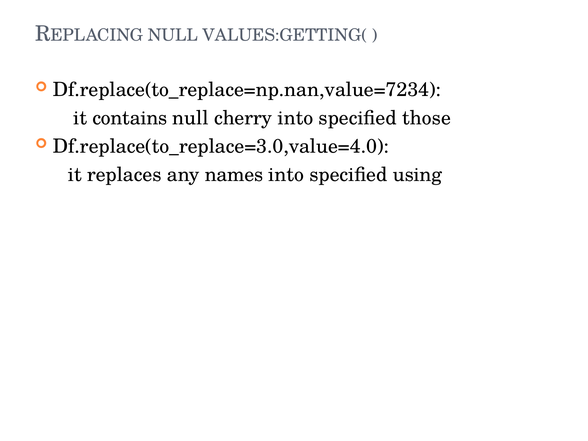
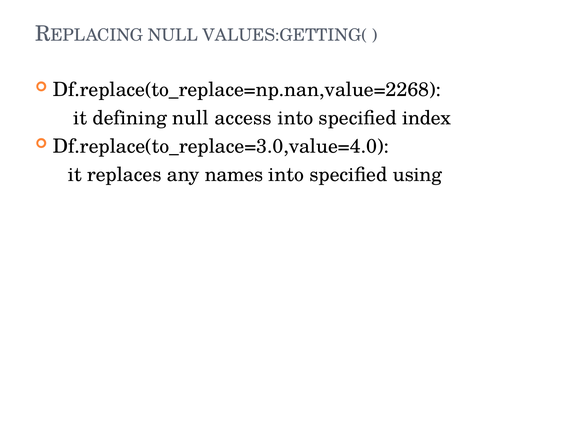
Df.replace(to_replace=np.nan,value=7234: Df.replace(to_replace=np.nan,value=7234 -> Df.replace(to_replace=np.nan,value=2268 (247, 90)
contains: contains -> defining (130, 118)
cherry: cherry -> access (243, 118)
those: those -> index (427, 118)
